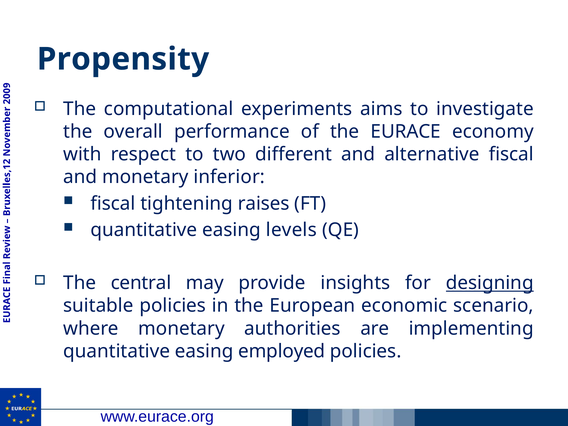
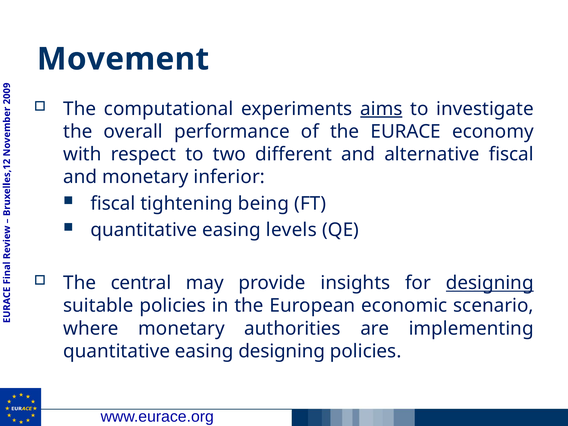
Propensity: Propensity -> Movement (123, 59)
aims underline: none -> present (381, 109)
raises: raises -> being (264, 204)
easing employed: employed -> designing (282, 351)
